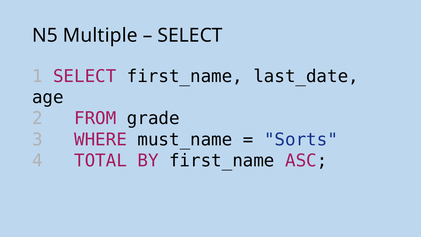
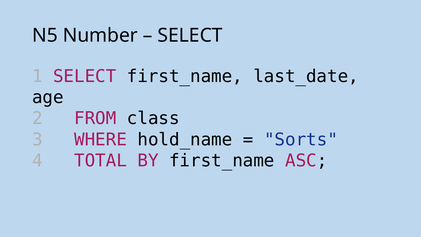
Multiple: Multiple -> Number (100, 35)
grade: grade -> class (153, 118)
must_name: must_name -> hold_name (185, 139)
